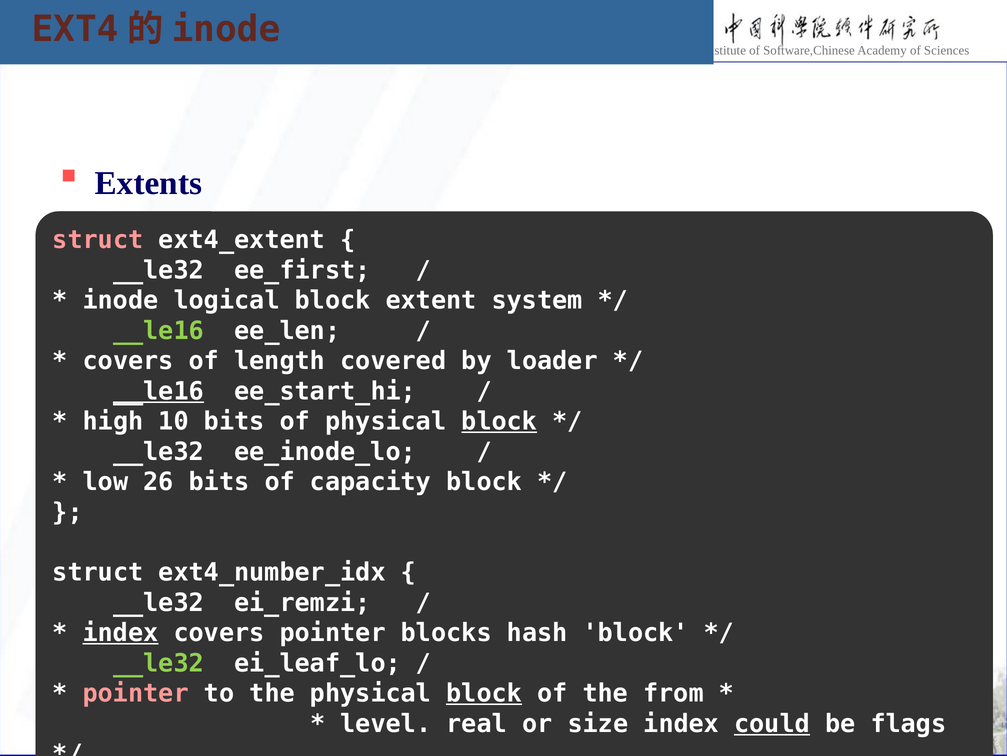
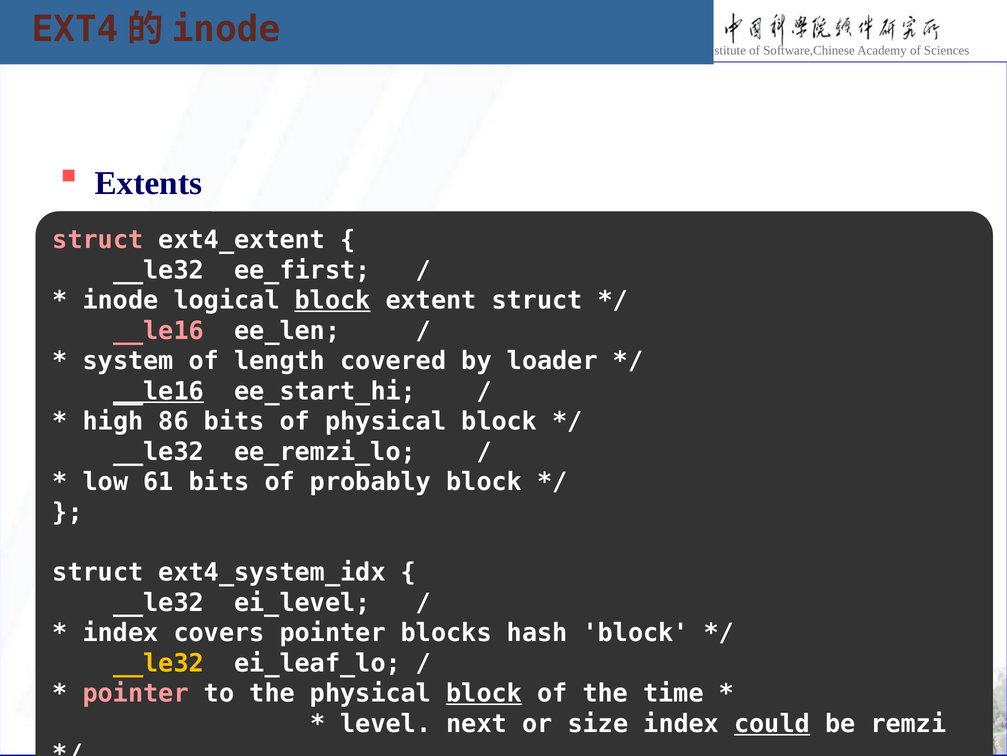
block underline: none -> present (333, 300)
extent system: system -> struct (537, 300)
__le16 colour: light green -> pink (158, 330)
covers: covers -> system (128, 361)
10: 10 -> 86 (174, 421)
block underline: present -> none (499, 421)
ee_inode_lo: ee_inode_lo -> ee_remzi_lo (325, 451)
26: 26 -> 61 (158, 481)
capacity: capacity -> probably (371, 481)
ext4_number_idx: ext4_number_idx -> ext4_system_idx (272, 572)
ei_remzi: ei_remzi -> ei_level (302, 602)
index underline: present -> none (121, 633)
__le32 colour: light green -> yellow (158, 663)
from: from -> time (673, 693)
real: real -> next (477, 723)
flags: flags -> remzi (908, 723)
